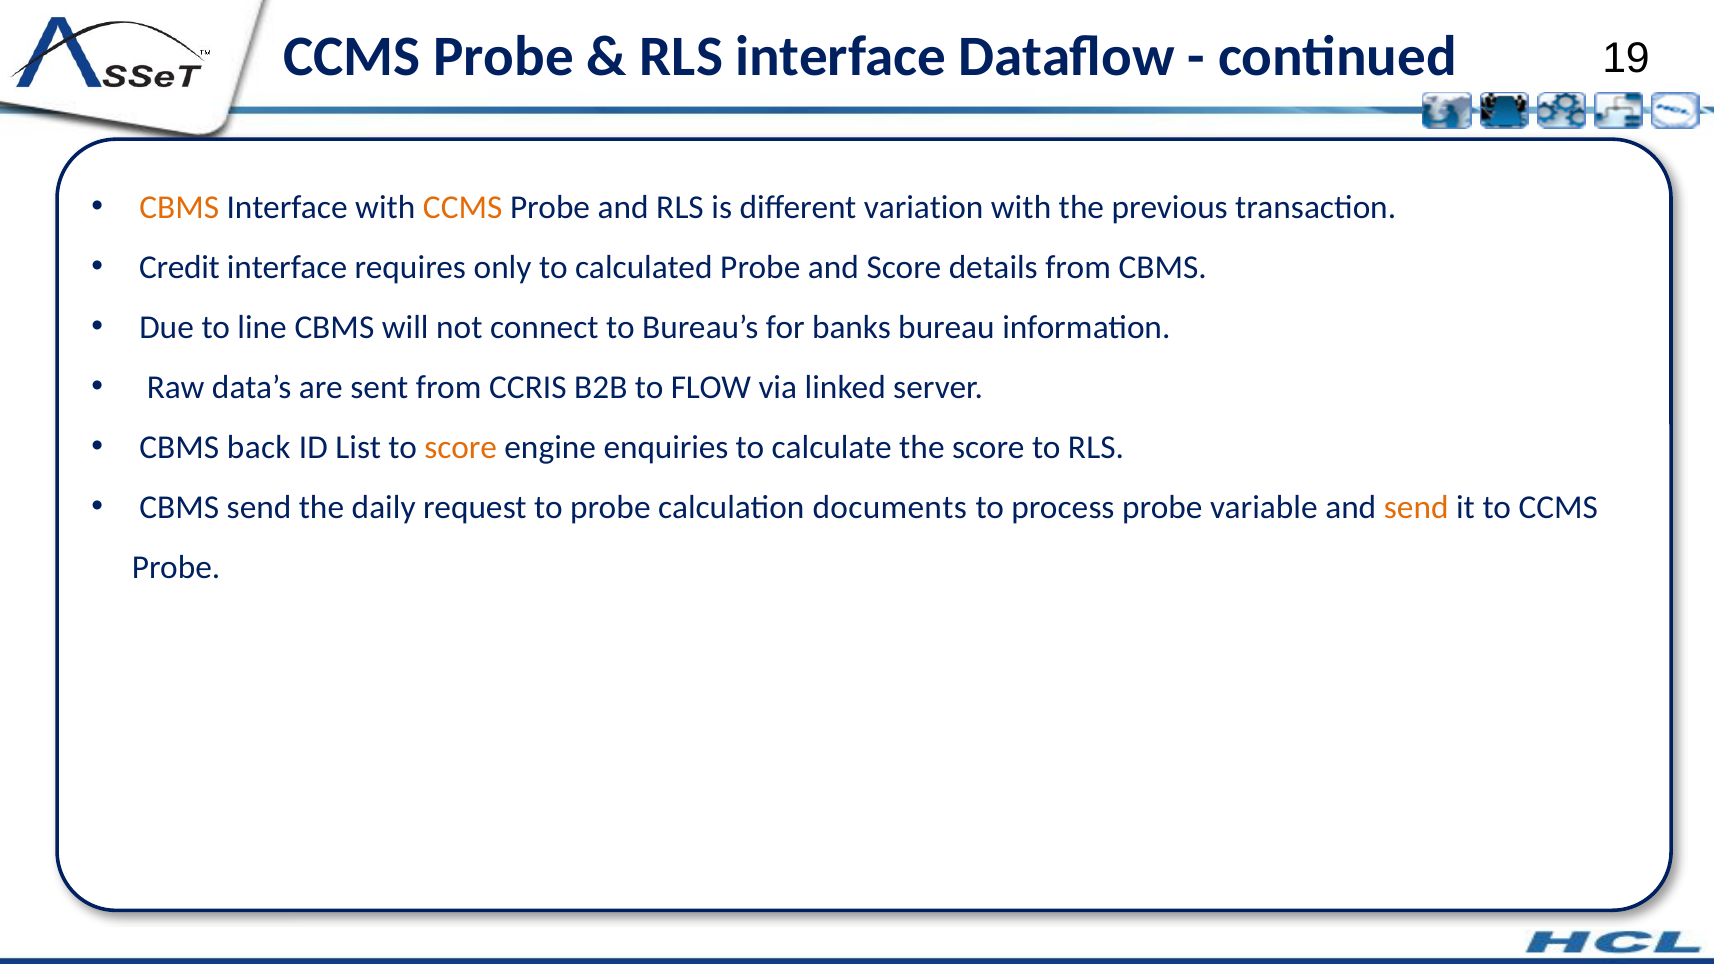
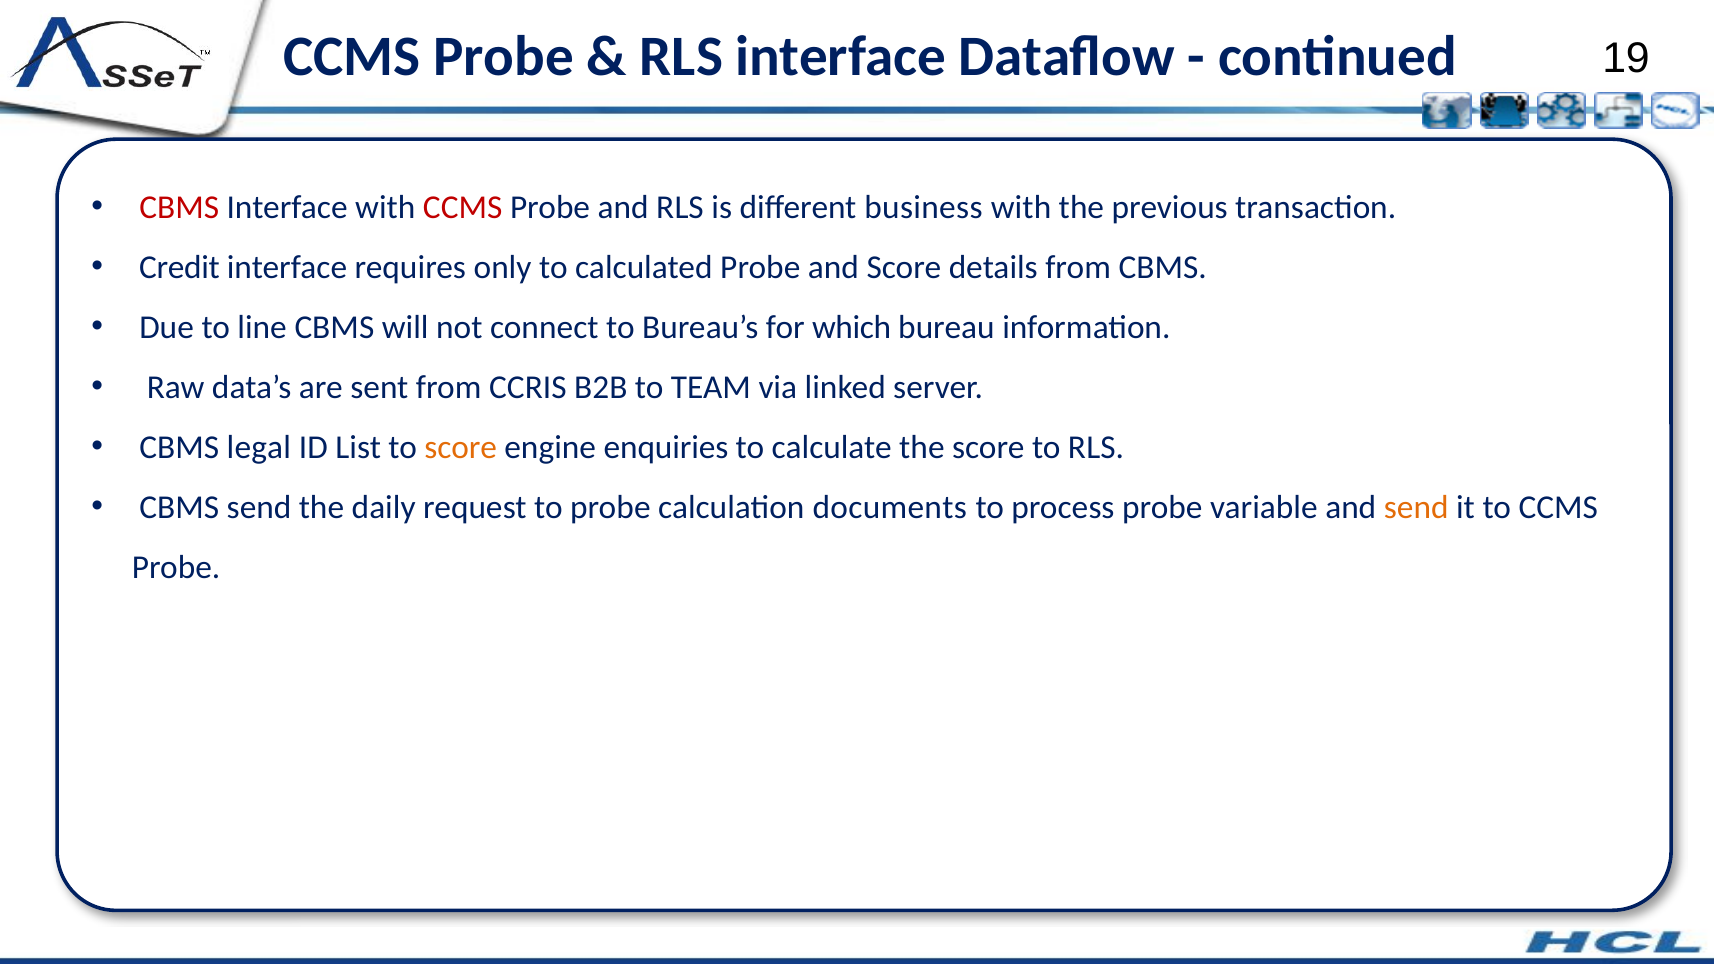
CBMS colour: orange -> red (179, 207)
CCMS colour: orange -> red (463, 207)
variation: variation -> business (923, 207)
banks: banks -> which (852, 327)
FLOW: FLOW -> TEAM (711, 387)
back: back -> legal (259, 447)
